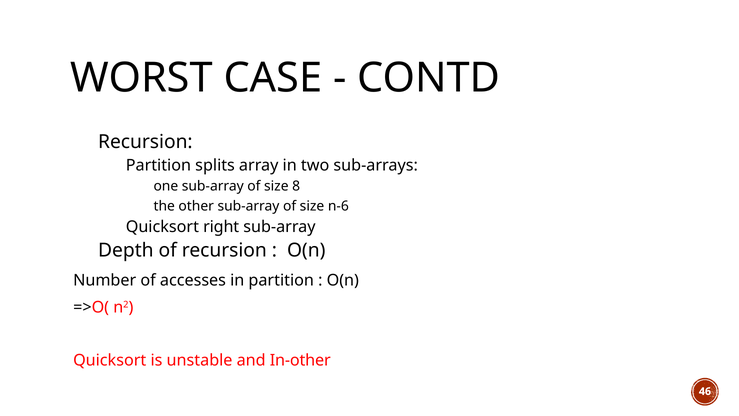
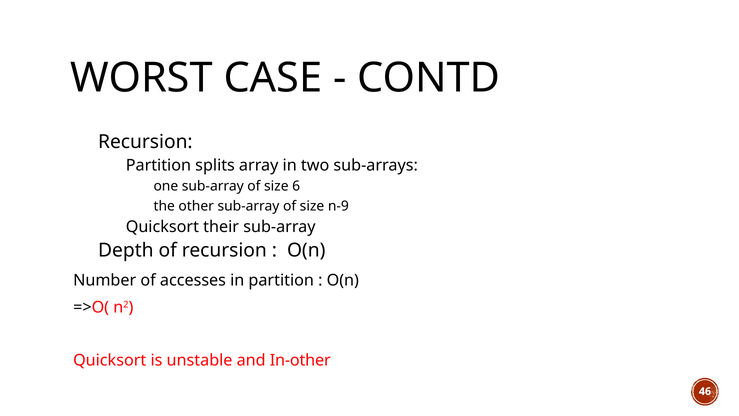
8: 8 -> 6 (296, 186)
n-6: n-6 -> n-9 (338, 206)
right: right -> their (221, 227)
